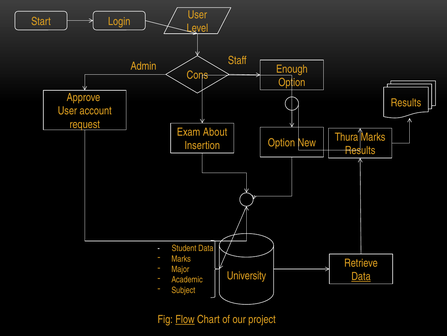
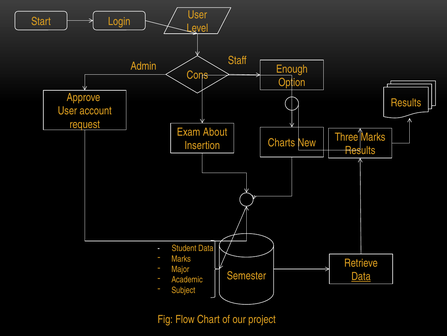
Thura: Thura -> Three (347, 137)
Insertion Option: Option -> Charts (281, 143)
University: University -> Semester (246, 275)
Flow underline: present -> none (185, 319)
